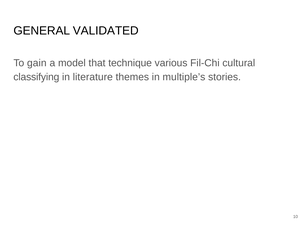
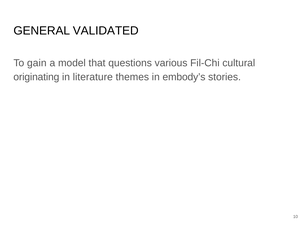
technique: technique -> questions (130, 63)
classifying: classifying -> originating (36, 77)
multiple’s: multiple’s -> embody’s (184, 77)
